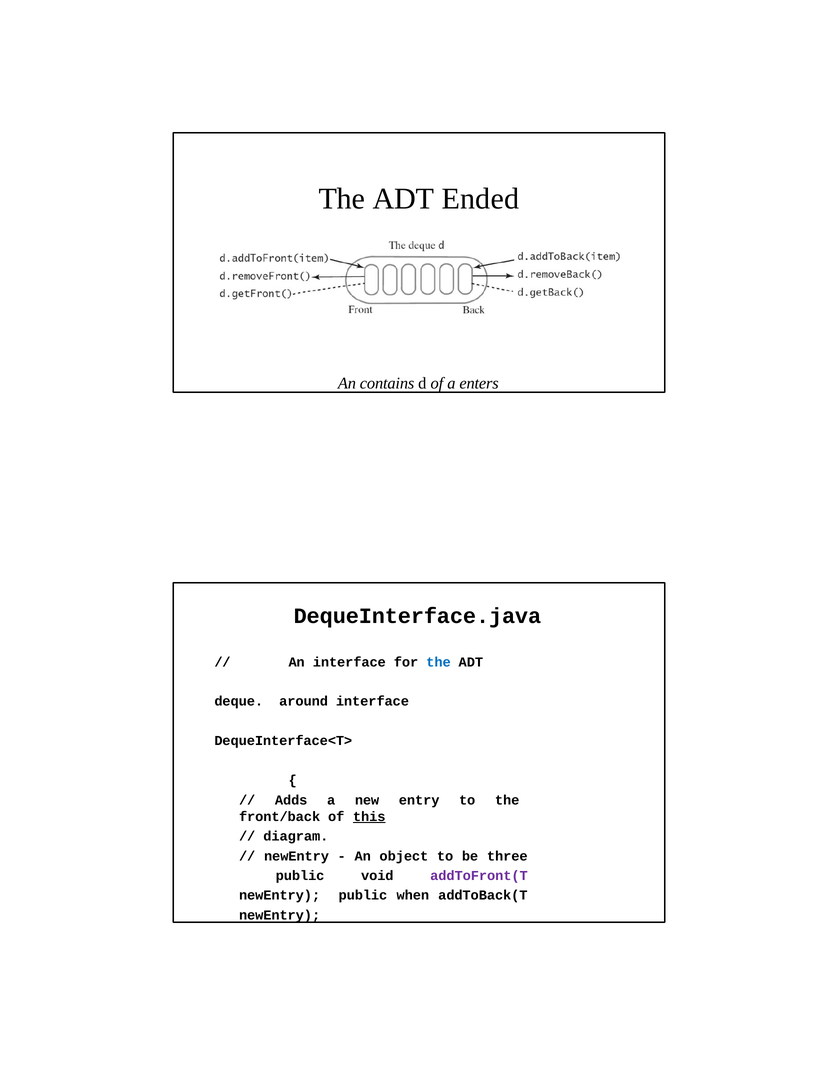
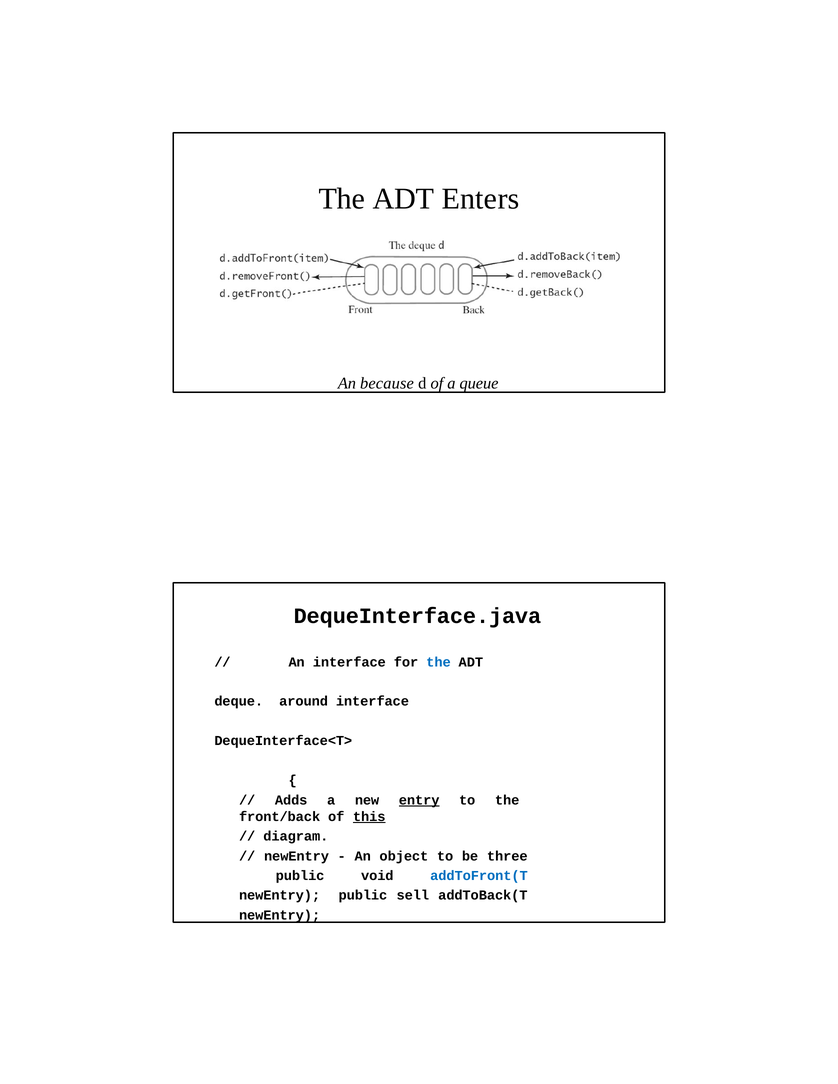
Ended: Ended -> Enters (481, 199)
contains: contains -> because (387, 384)
enters: enters -> queue (479, 384)
entry underline: none -> present (419, 800)
addToFront(T colour: purple -> blue (479, 876)
when: when -> sell (413, 896)
